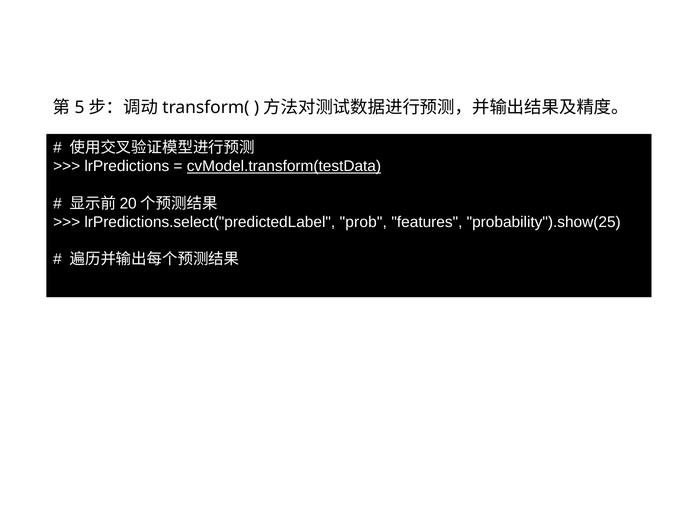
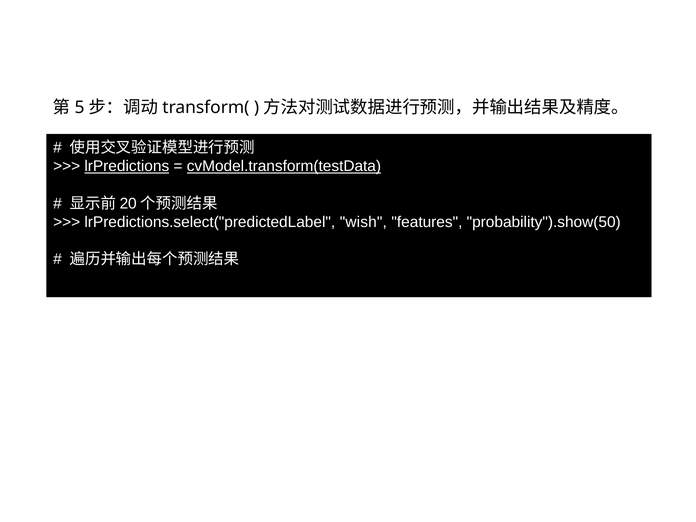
lrPredictions underline: none -> present (127, 166)
prob: prob -> wish (363, 222)
probability").show(25: probability").show(25 -> probability").show(50 (544, 222)
